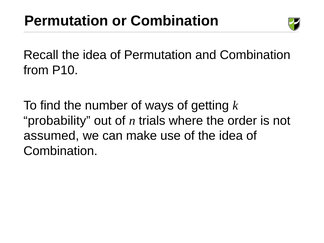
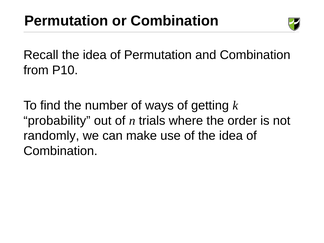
assumed: assumed -> randomly (51, 136)
